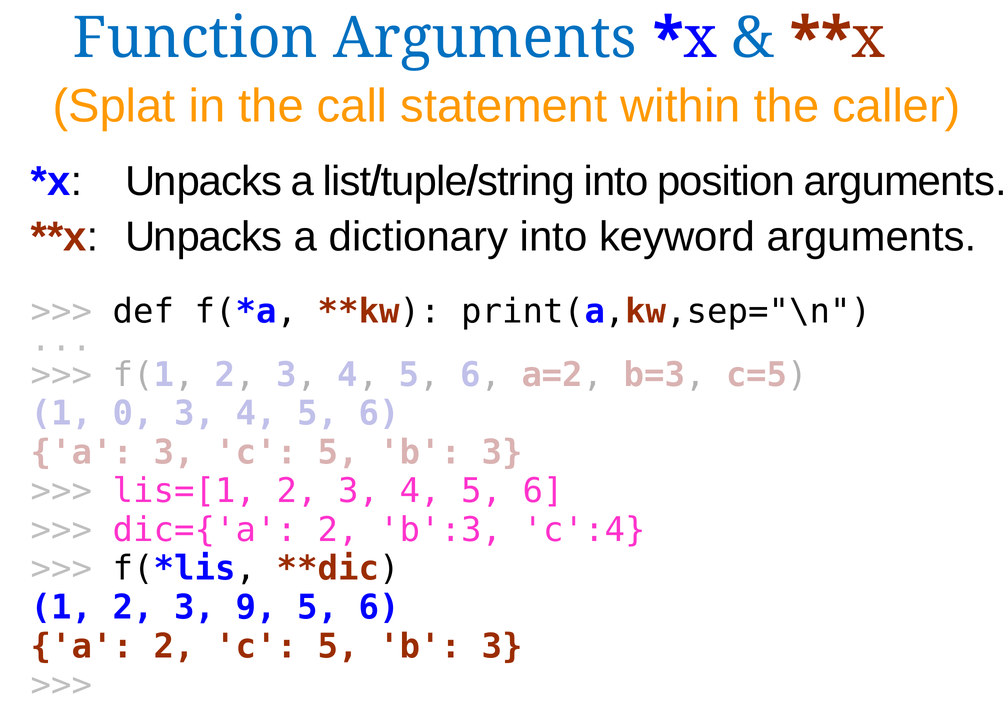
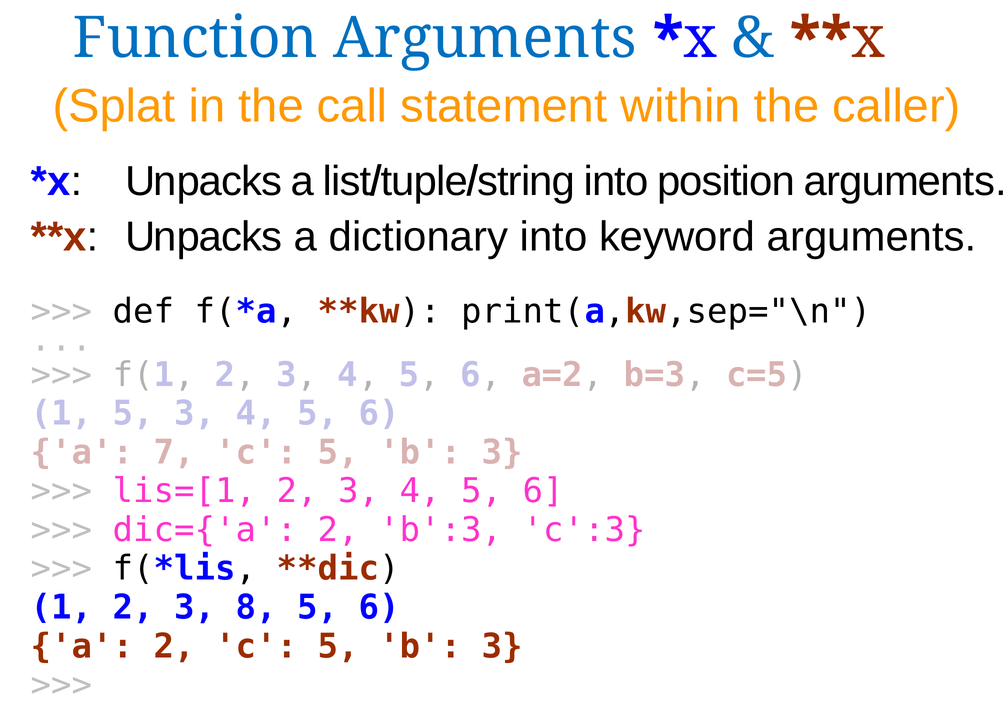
1 0: 0 -> 5 (133, 414)
a 3: 3 -> 7 (174, 452)
c':4: c':4 -> c':3 (584, 530)
9: 9 -> 8 (256, 607)
